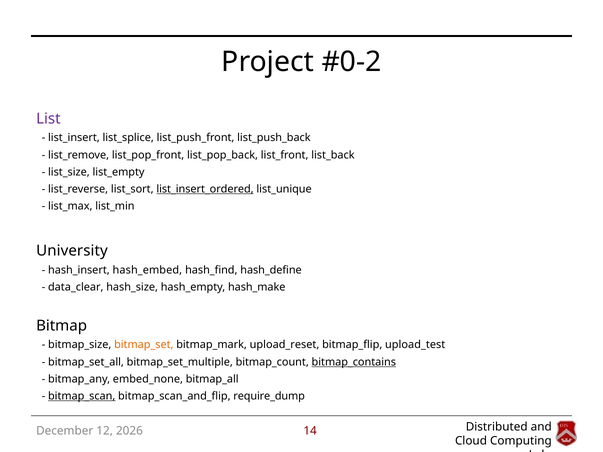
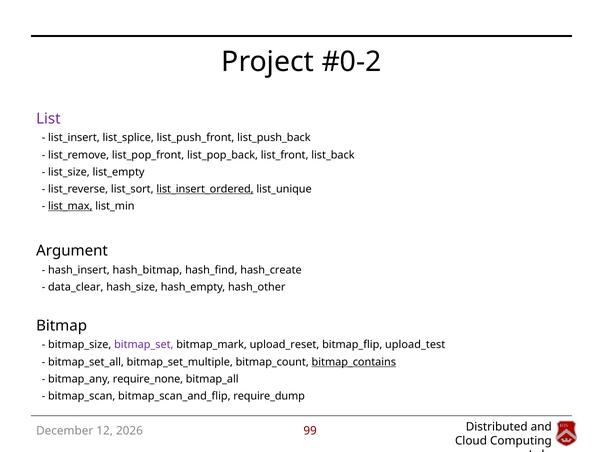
list_max underline: none -> present (70, 206)
University: University -> Argument (72, 251)
hash_embed: hash_embed -> hash_bitmap (147, 270)
hash_define: hash_define -> hash_create (271, 270)
hash_make: hash_make -> hash_other (257, 287)
bitmap_set colour: orange -> purple (144, 345)
embed_none: embed_none -> require_none (148, 379)
bitmap_scan underline: present -> none (82, 396)
14: 14 -> 99 (310, 431)
